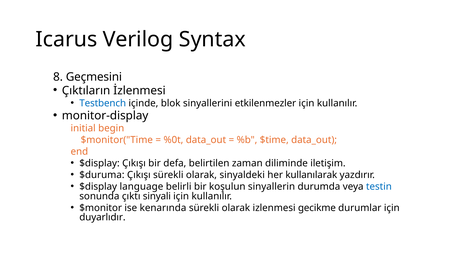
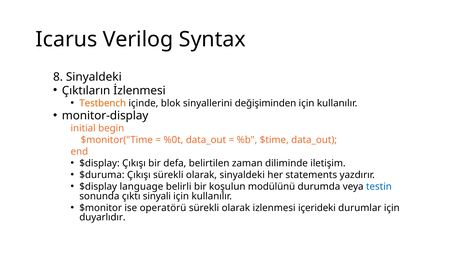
8 Geçmesini: Geçmesini -> Sinyaldeki (94, 77)
Testbench colour: blue -> orange (103, 103)
etkilenmezler: etkilenmezler -> değişiminden (265, 103)
kullanılarak: kullanılarak -> statements (311, 175)
sinyallerin: sinyallerin -> modülünü (272, 186)
kenarında: kenarında -> operatörü (163, 208)
gecikme: gecikme -> içerideki (317, 208)
